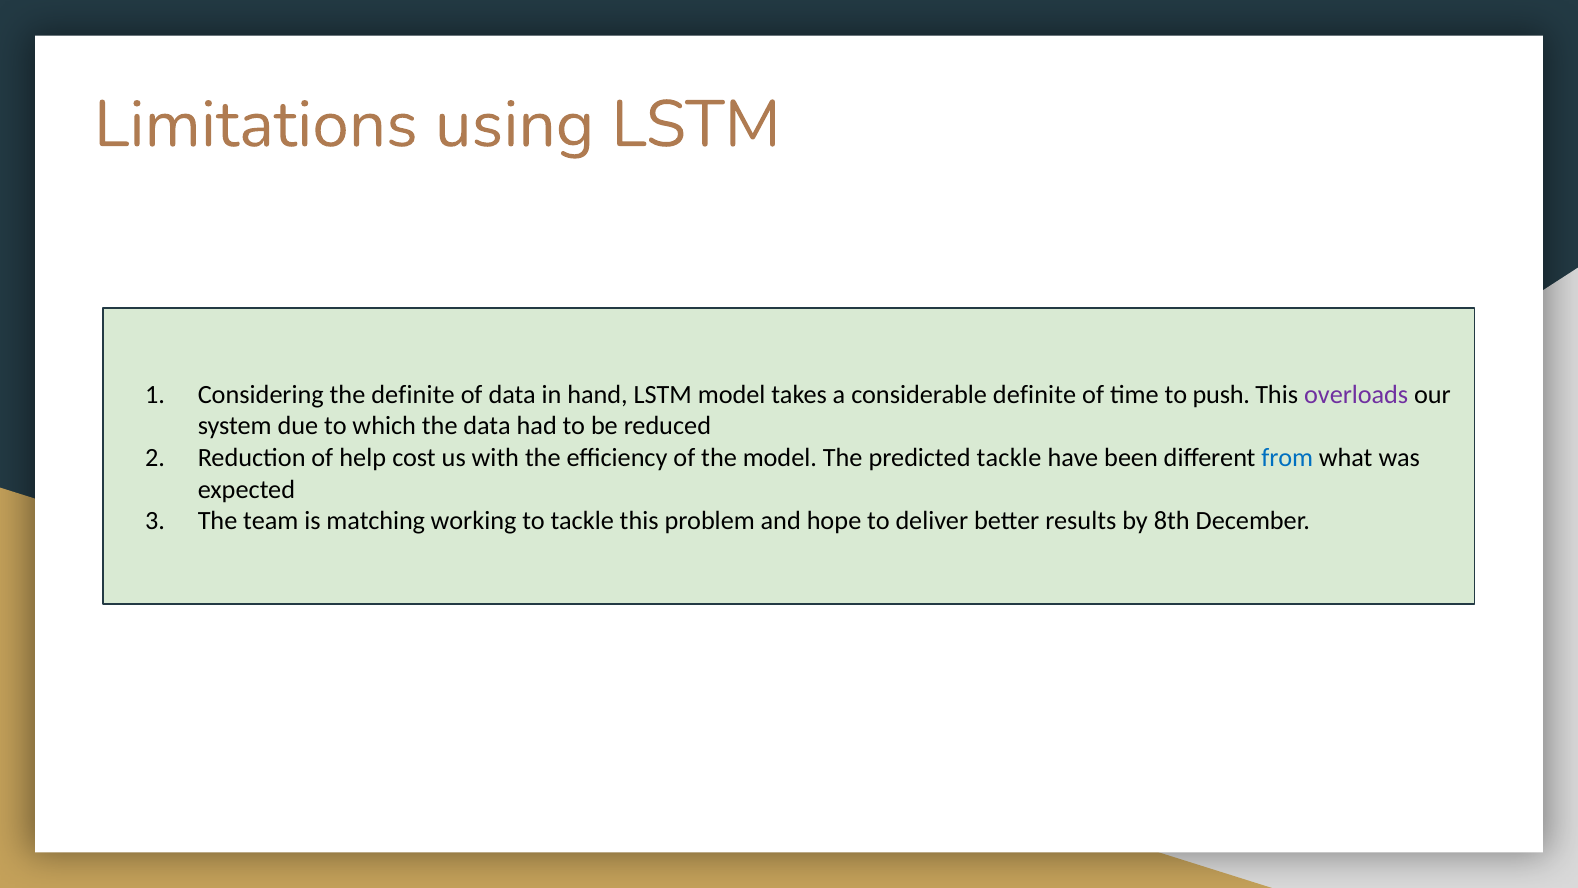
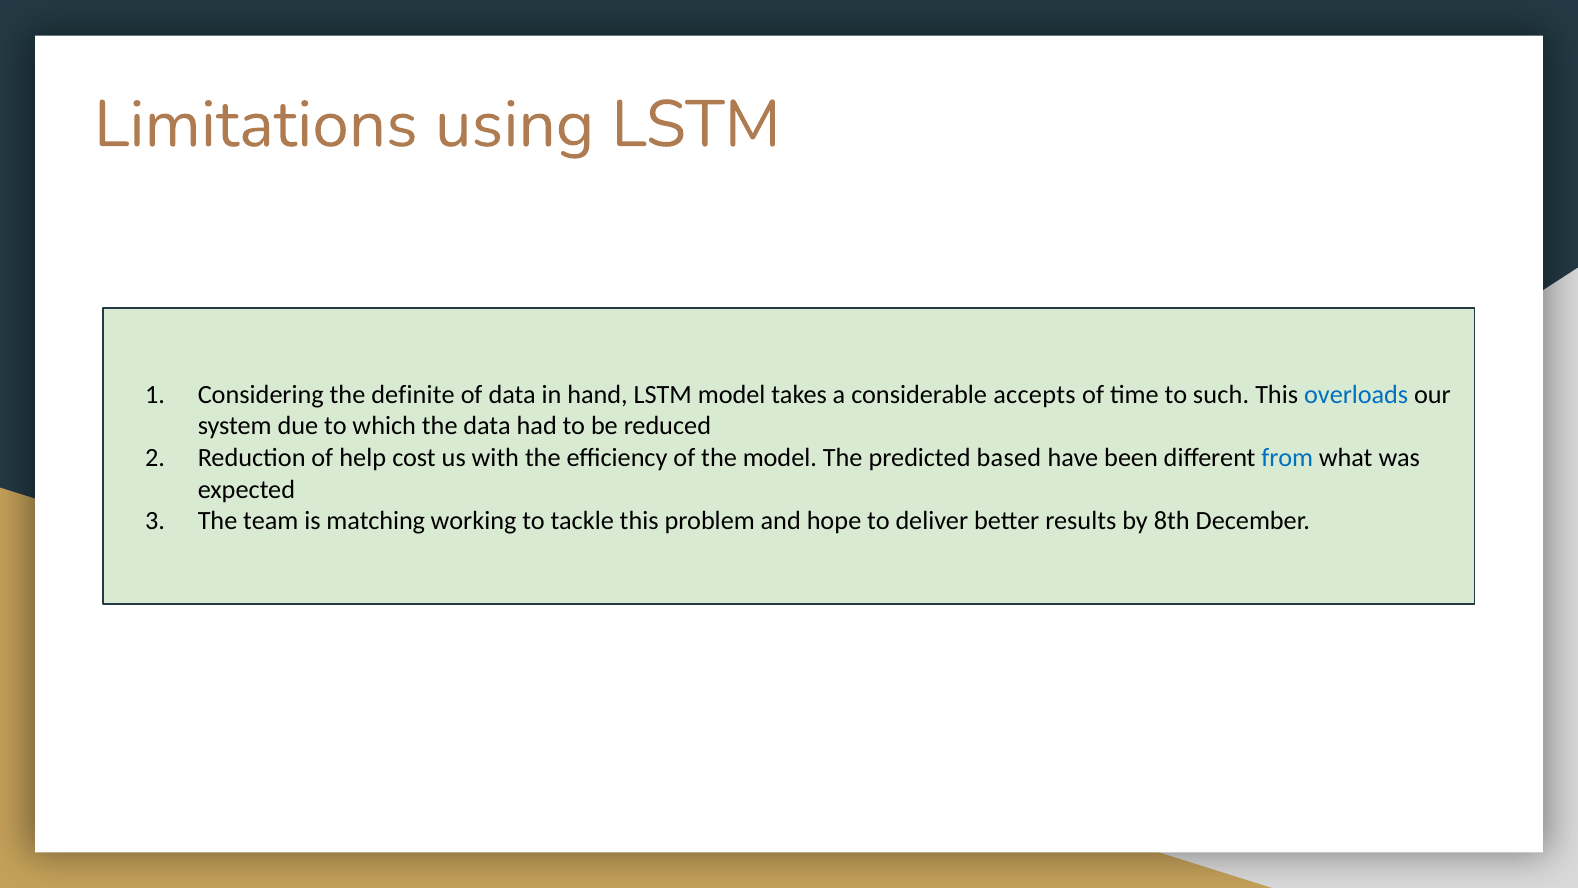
considerable definite: definite -> accepts (1035, 395)
push: push -> such (1221, 395)
overloads colour: purple -> blue (1356, 395)
predicted tackle: tackle -> based (1009, 458)
